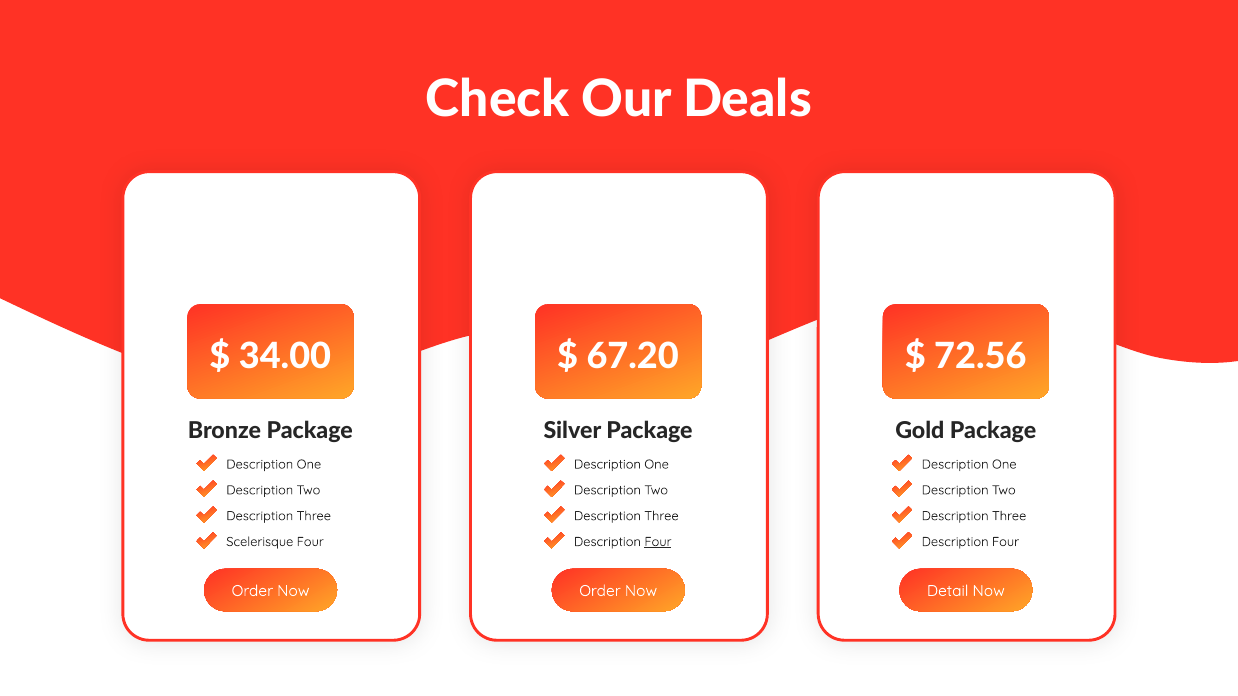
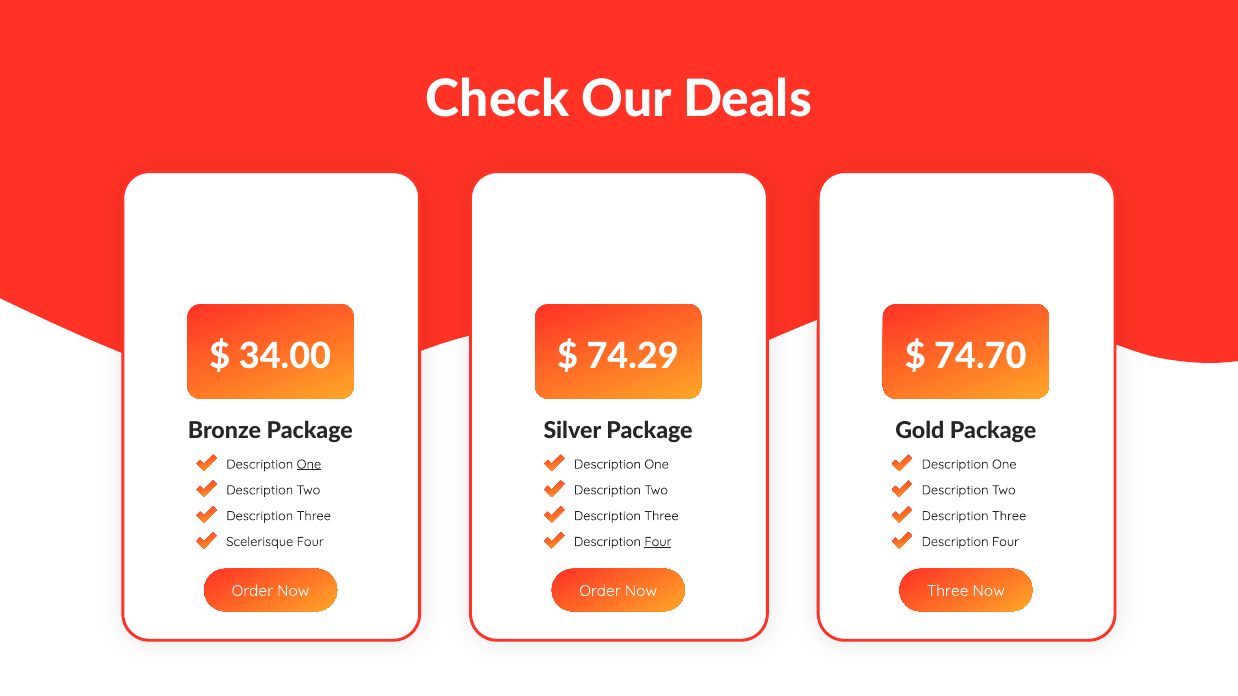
67.20: 67.20 -> 74.29 (633, 357)
72.56: 72.56 -> 74.70 (980, 357)
One underline: none -> present (309, 465)
Detail: Detail -> Three (948, 591)
